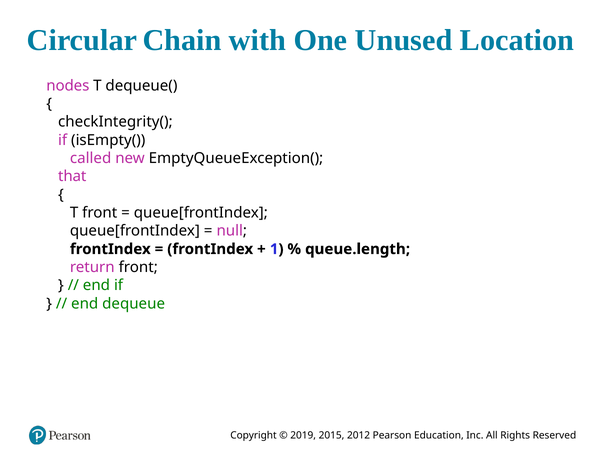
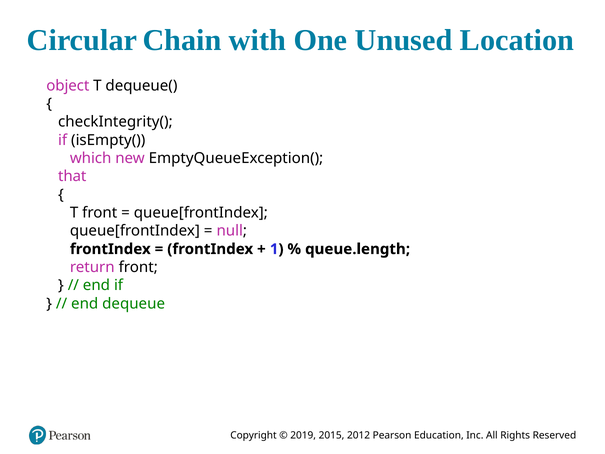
nodes: nodes -> object (68, 86)
called: called -> which (91, 158)
